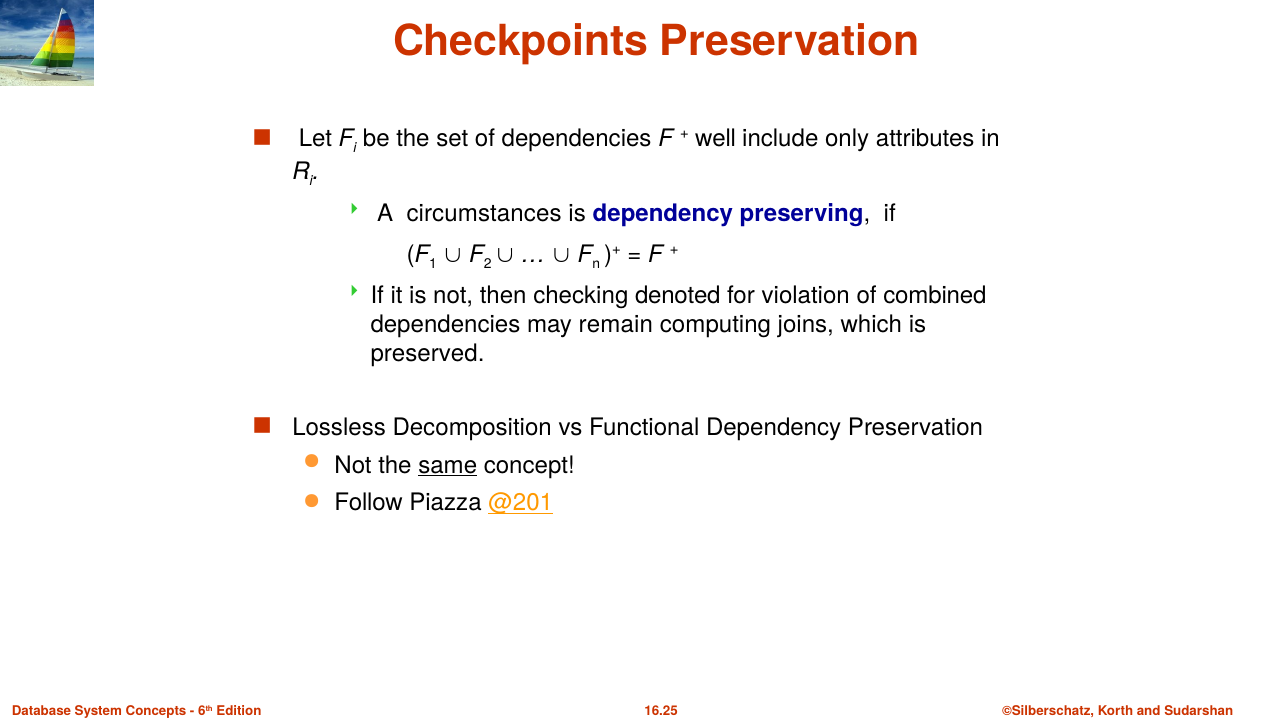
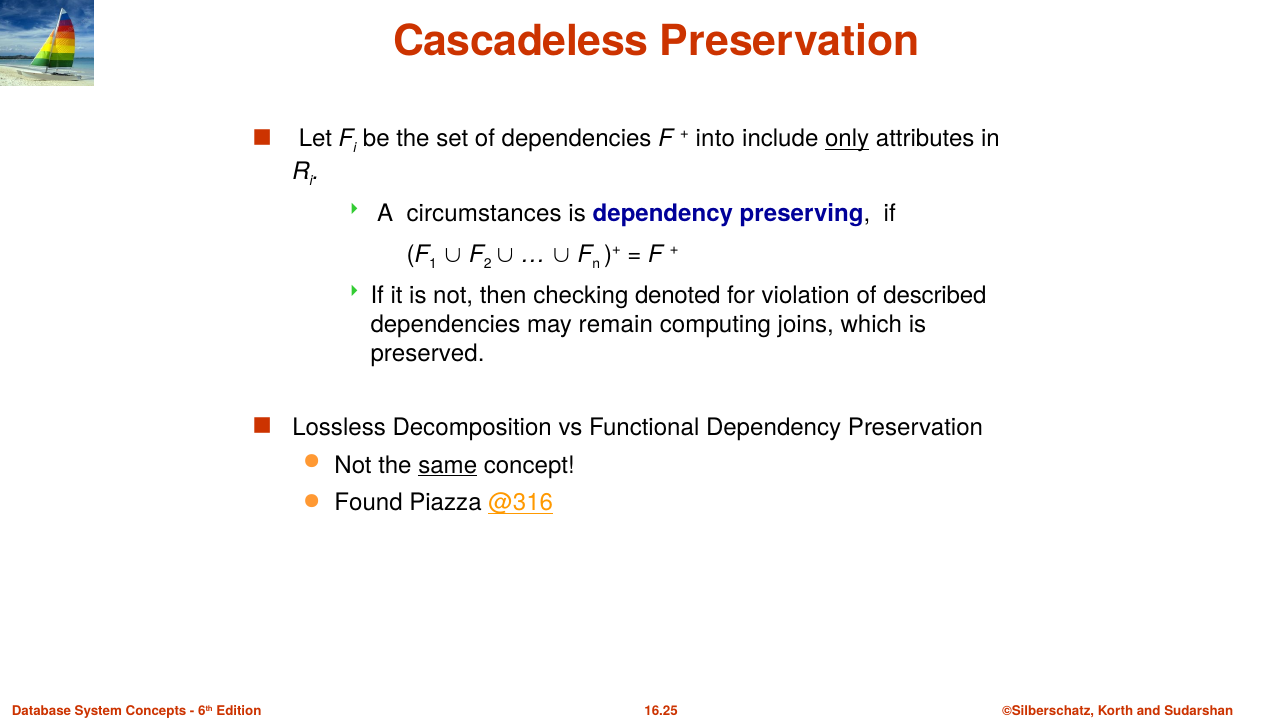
Checkpoints: Checkpoints -> Cascadeless (521, 41)
well: well -> into (715, 139)
only underline: none -> present (847, 139)
combined: combined -> described (935, 295)
Follow: Follow -> Found (369, 502)
@201: @201 -> @316 (521, 502)
